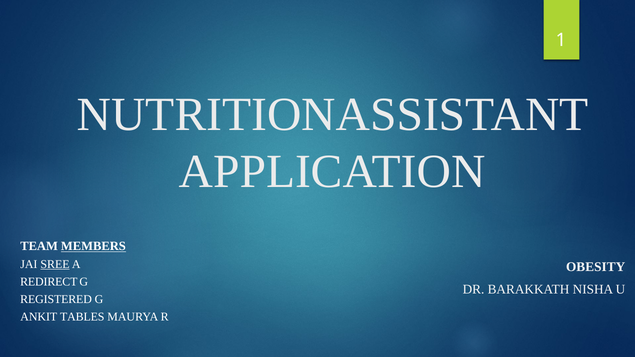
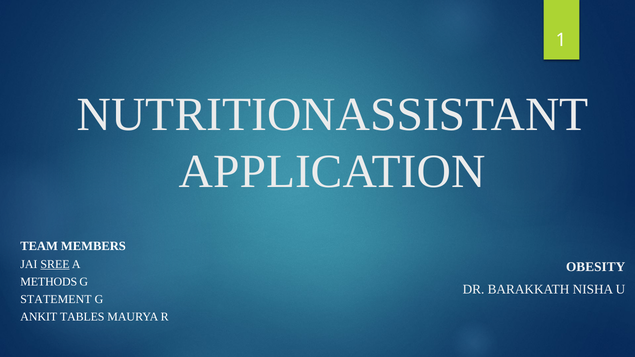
MEMBERS underline: present -> none (93, 246)
REDIRECT: REDIRECT -> METHODS (49, 282)
REGISTERED: REGISTERED -> STATEMENT (56, 299)
